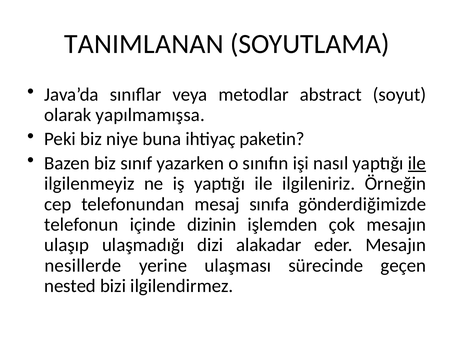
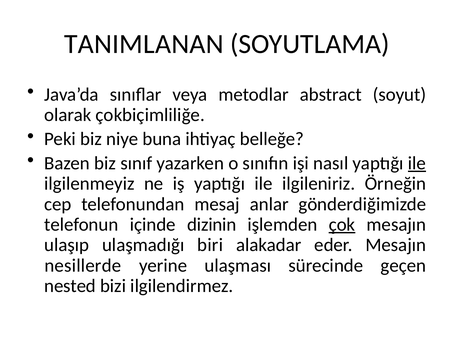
yapılmamışsa: yapılmamışsa -> çokbiçimliliğe (150, 115)
paketin: paketin -> belleğe (272, 139)
sınıfa: sınıfa -> anlar (269, 204)
çok underline: none -> present (342, 224)
dizi: dizi -> biri (210, 245)
